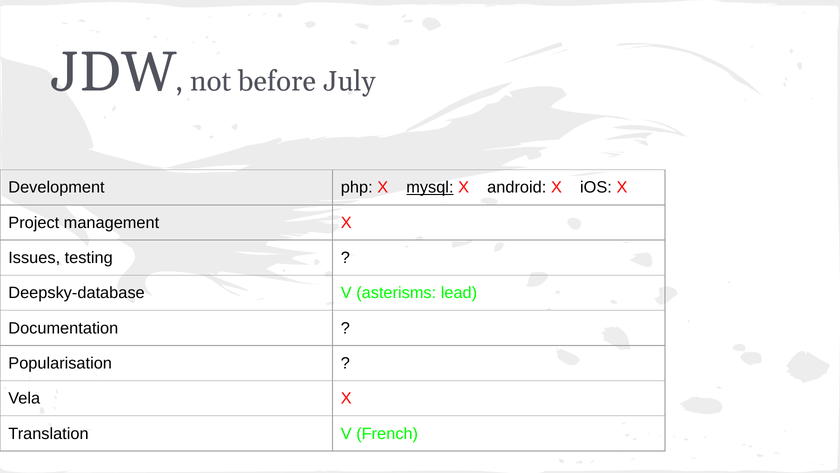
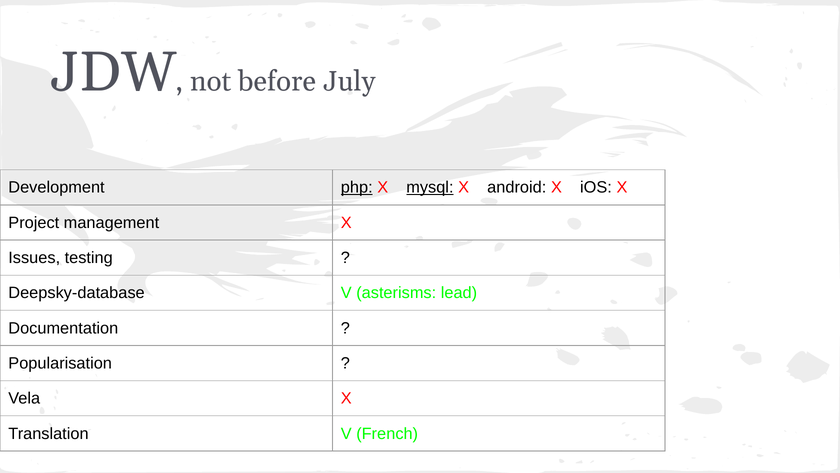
php underline: none -> present (357, 187)
